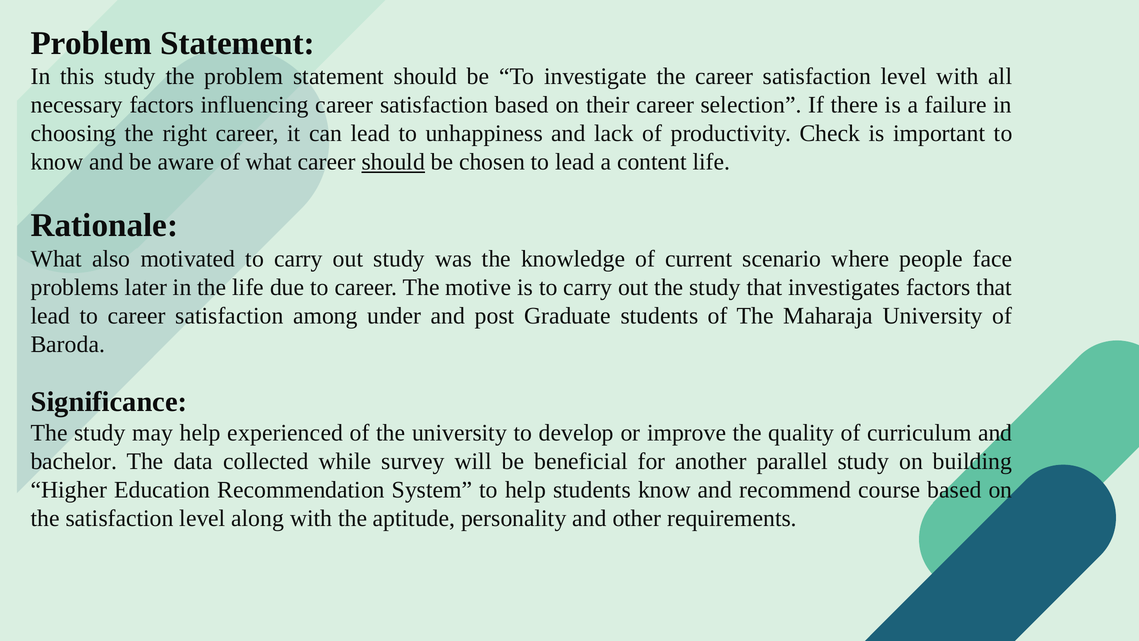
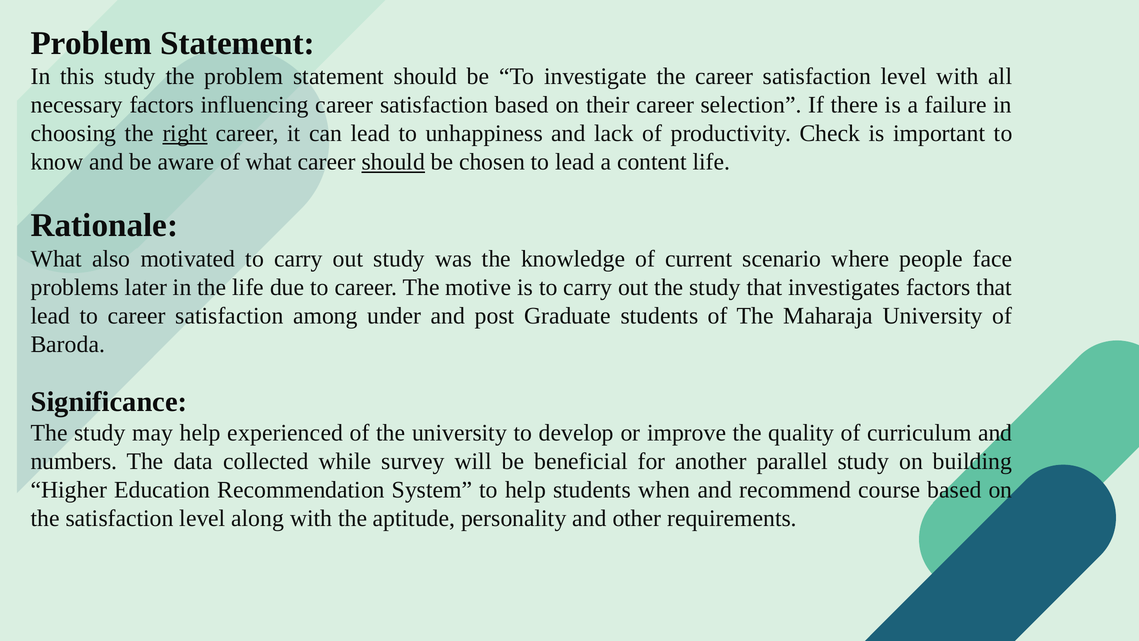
right underline: none -> present (185, 134)
bachelor: bachelor -> numbers (74, 461)
students know: know -> when (664, 489)
